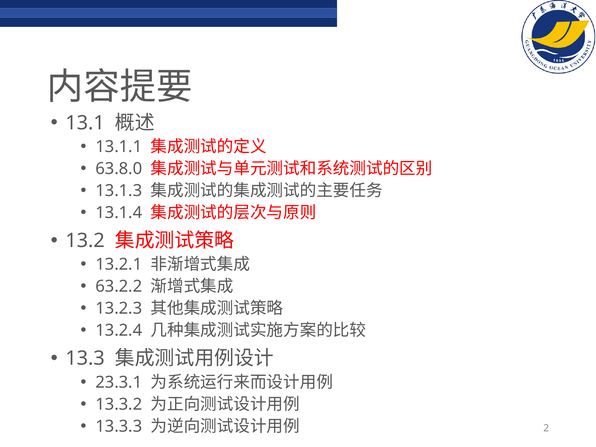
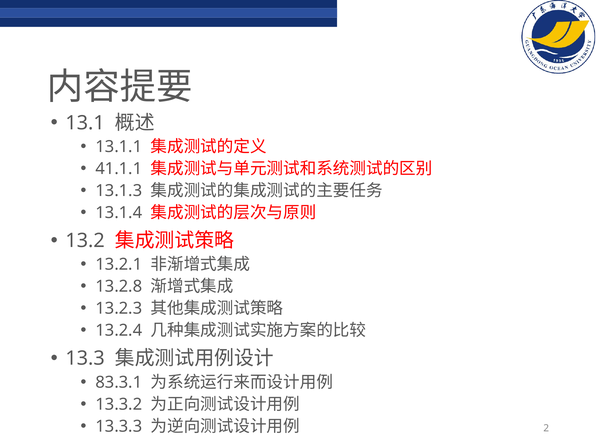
63.8.0: 63.8.0 -> 41.1.1 (119, 169)
63.2.2: 63.2.2 -> 13.2.8 (119, 286)
23.3.1: 23.3.1 -> 83.3.1 (119, 382)
